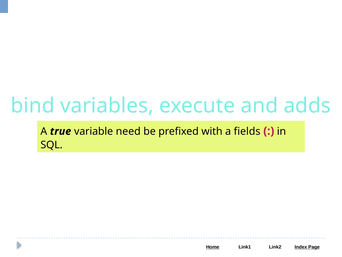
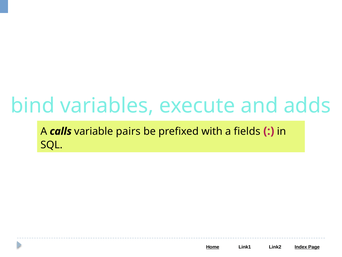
true: true -> calls (61, 131)
need: need -> pairs (128, 131)
